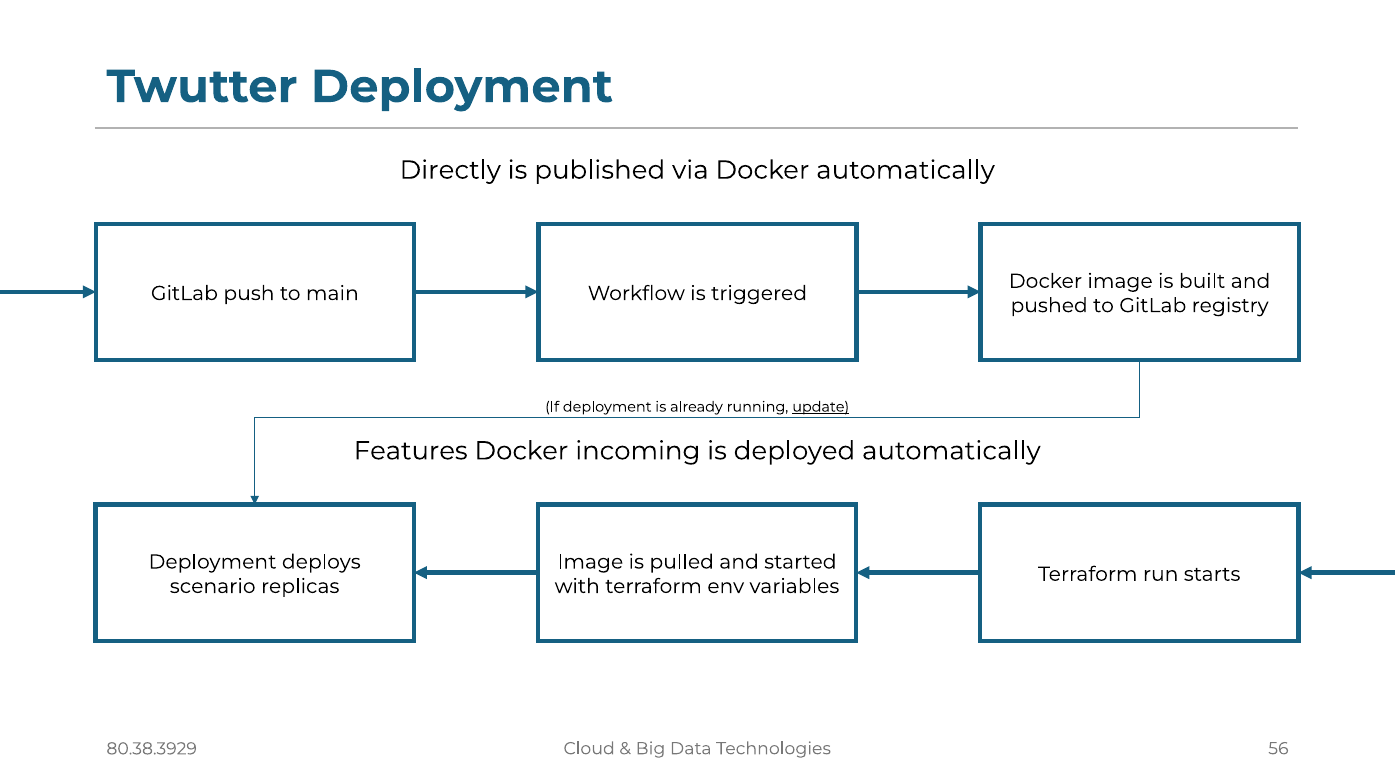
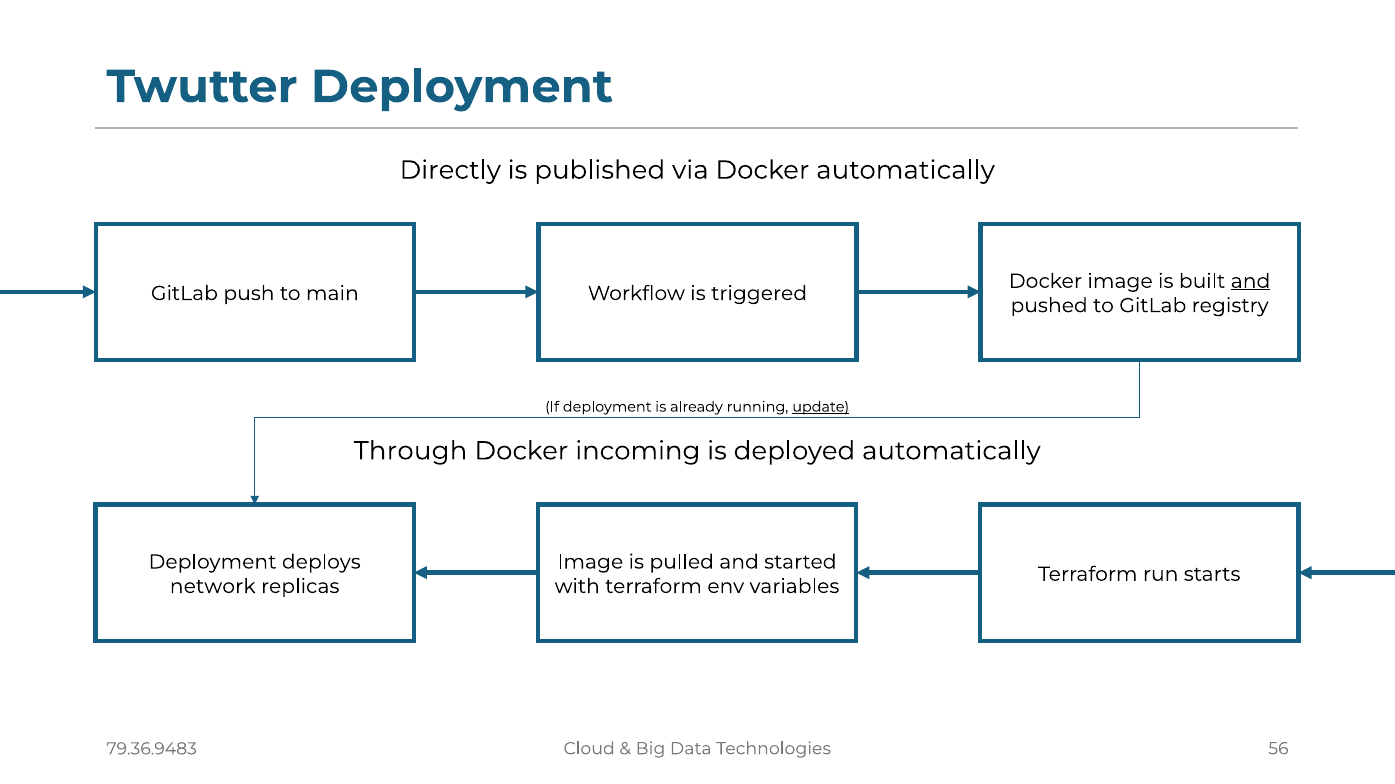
and underline: none -> present (1251, 281)
Features: Features -> Through (411, 451)
scenario: scenario -> network (213, 587)
80.38.3929: 80.38.3929 -> 79.36.9483 (152, 749)
